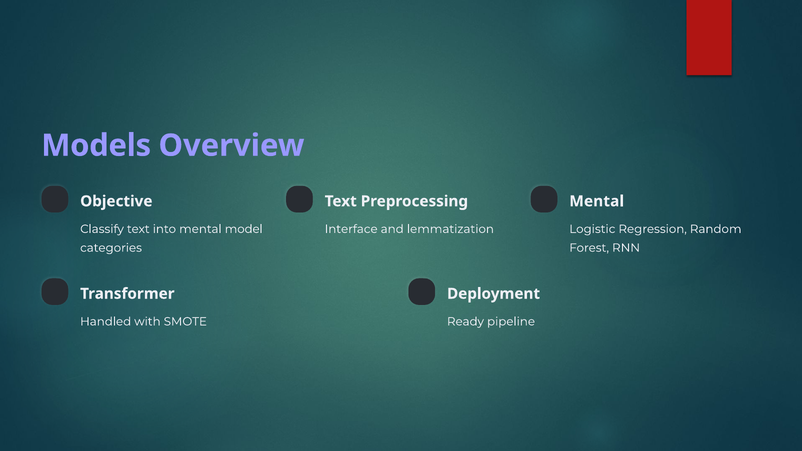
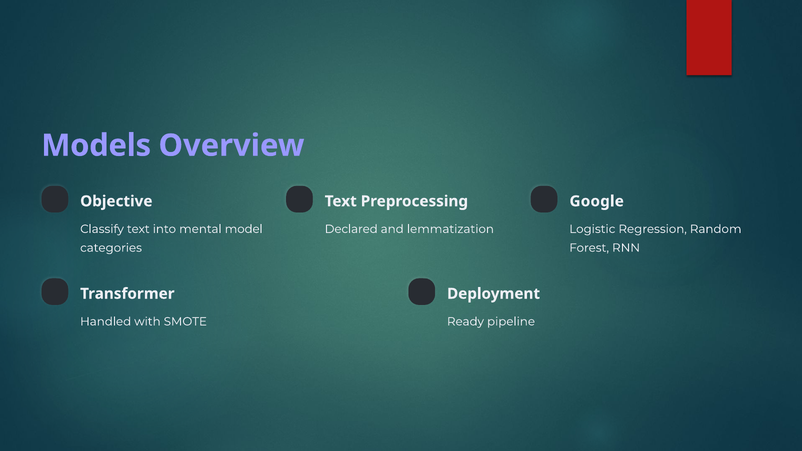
Mental: Mental -> Google (597, 201)
Interface: Interface -> Declared (351, 229)
